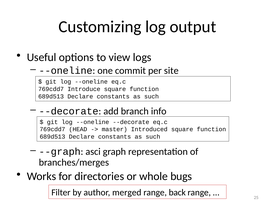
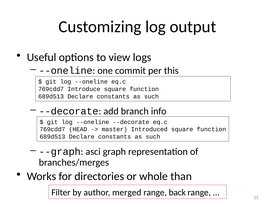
site: site -> this (171, 70)
bugs: bugs -> than (181, 176)
